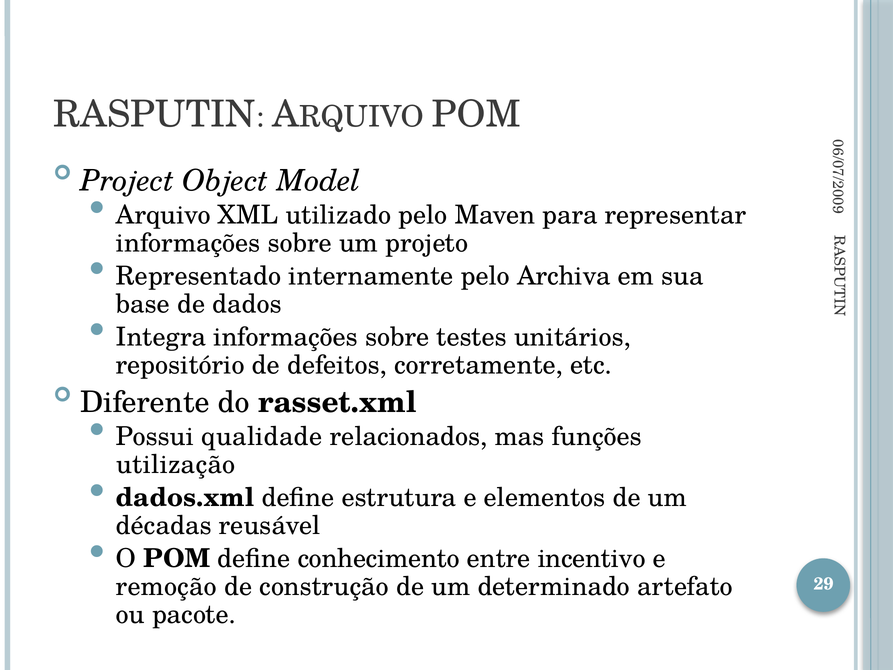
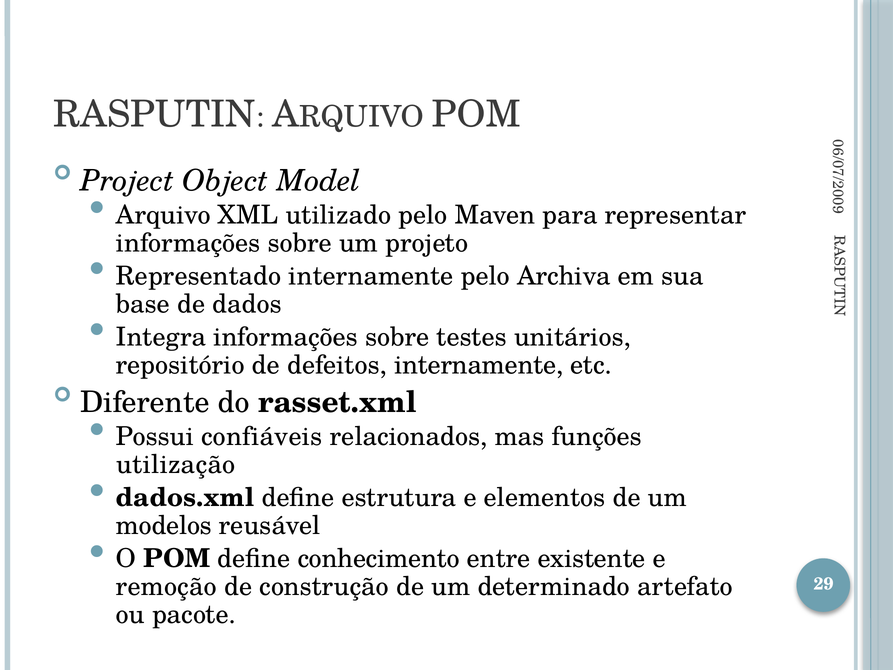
defeitos corretamente: corretamente -> internamente (479, 365)
qualidade: qualidade -> confiáveis (262, 437)
décadas: décadas -> modelos (164, 526)
incentivo: incentivo -> existente (592, 558)
